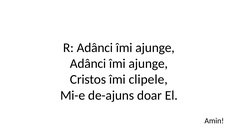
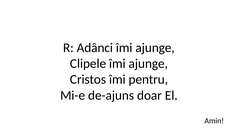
Adânci: Adânci -> Clipele (88, 64)
clipele: clipele -> pentru (148, 79)
